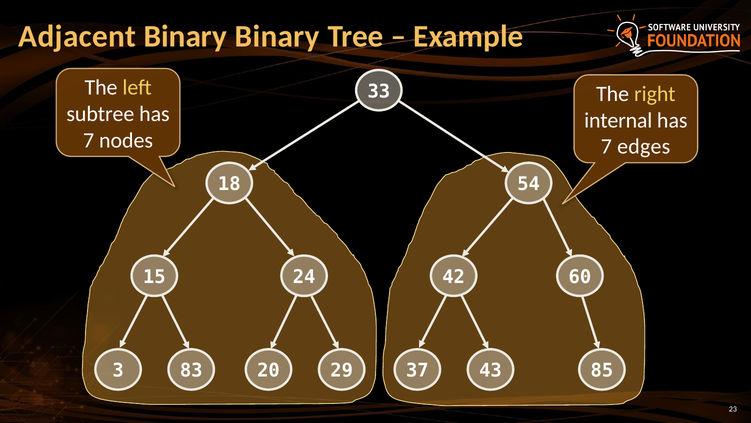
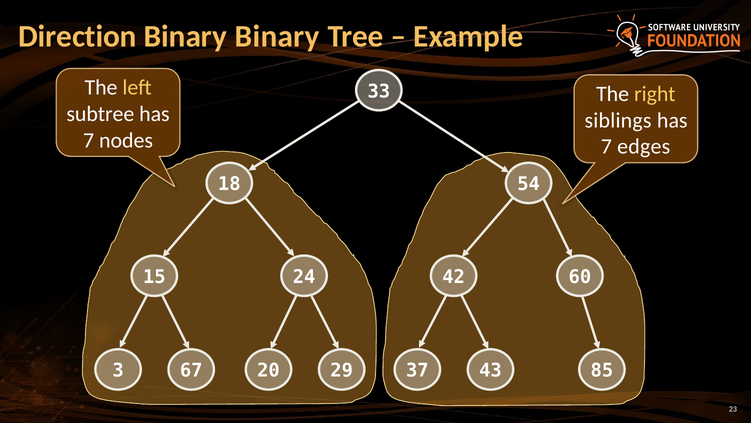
Adjacent: Adjacent -> Direction (77, 36)
internal: internal -> siblings (618, 120)
83: 83 -> 67 (191, 370)
